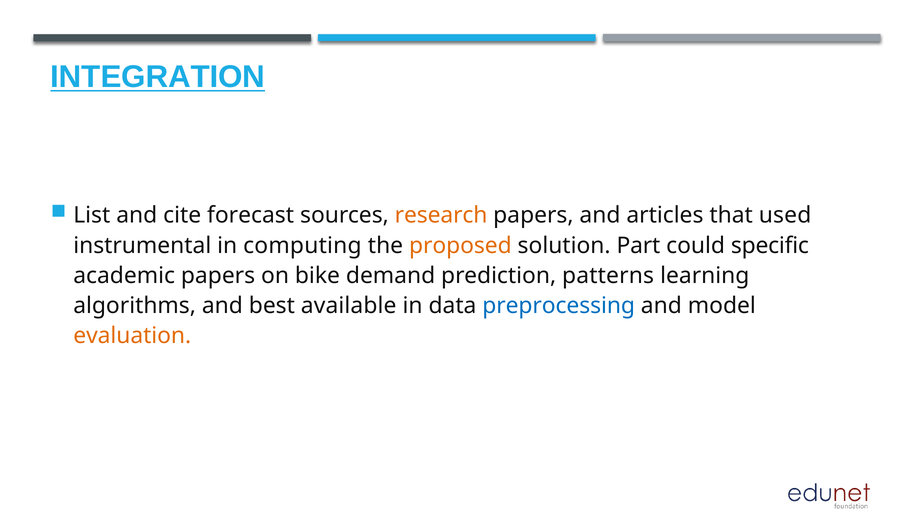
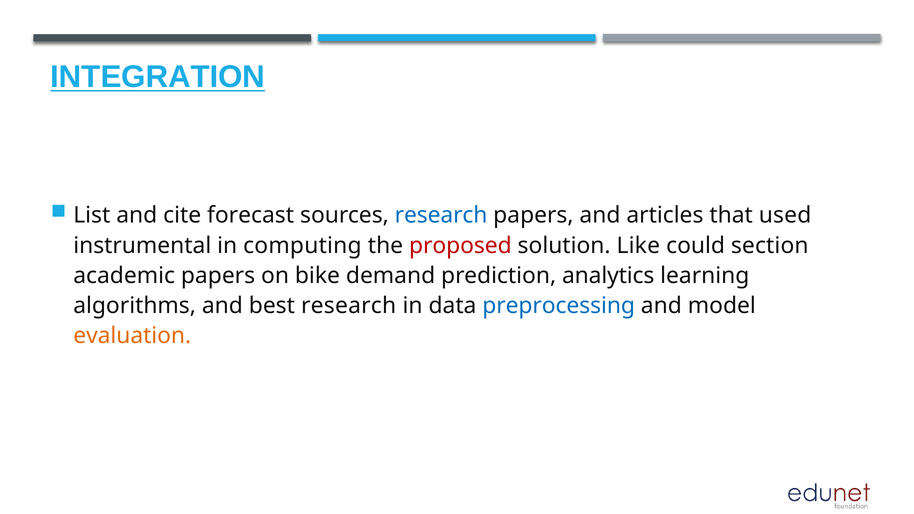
research colour: orange -> blue (441, 215)
proposed colour: orange -> red (460, 246)
Part: Part -> Like (638, 246)
specific: specific -> section (770, 246)
patterns: patterns -> analytics (608, 276)
best available: available -> research (349, 306)
